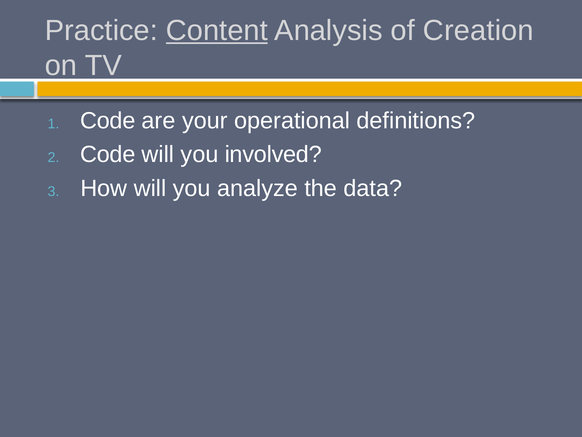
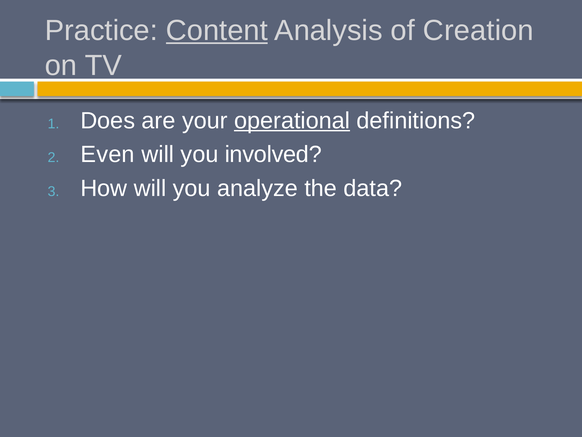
Code: Code -> Does (108, 120)
operational underline: none -> present (292, 120)
Code: Code -> Even (108, 154)
